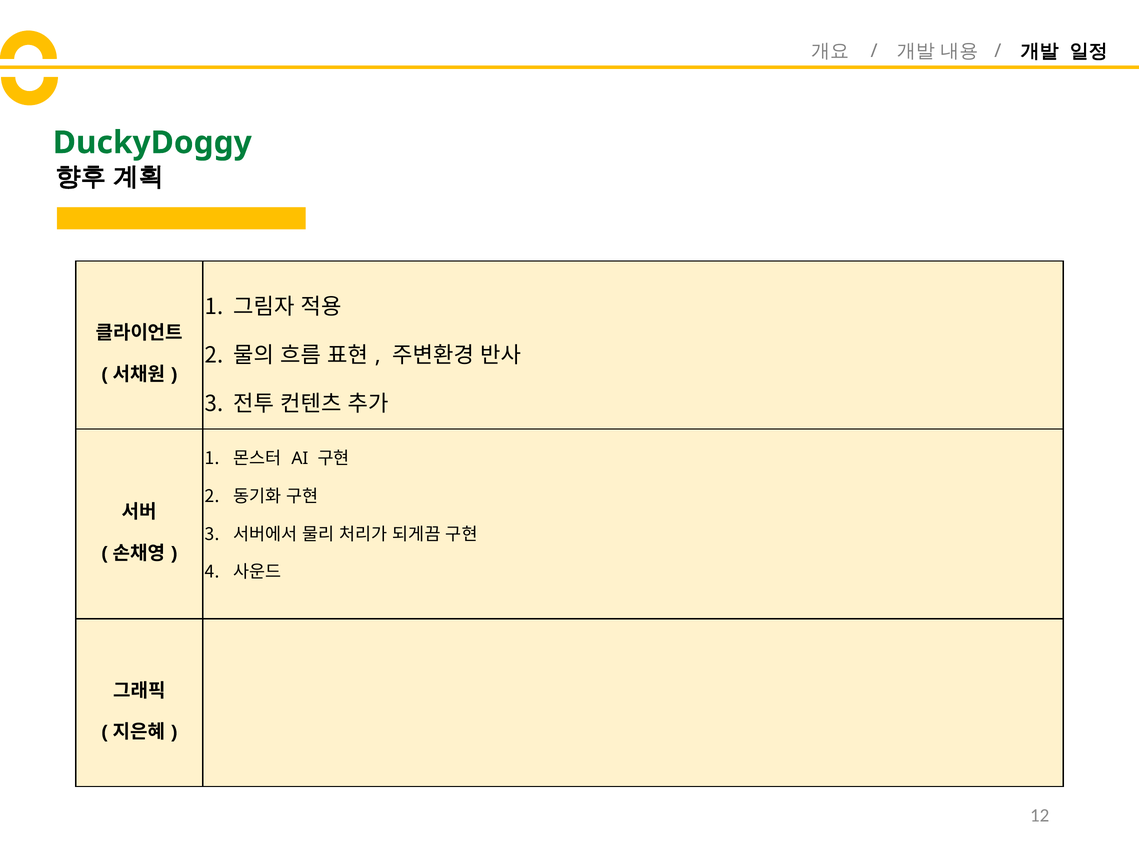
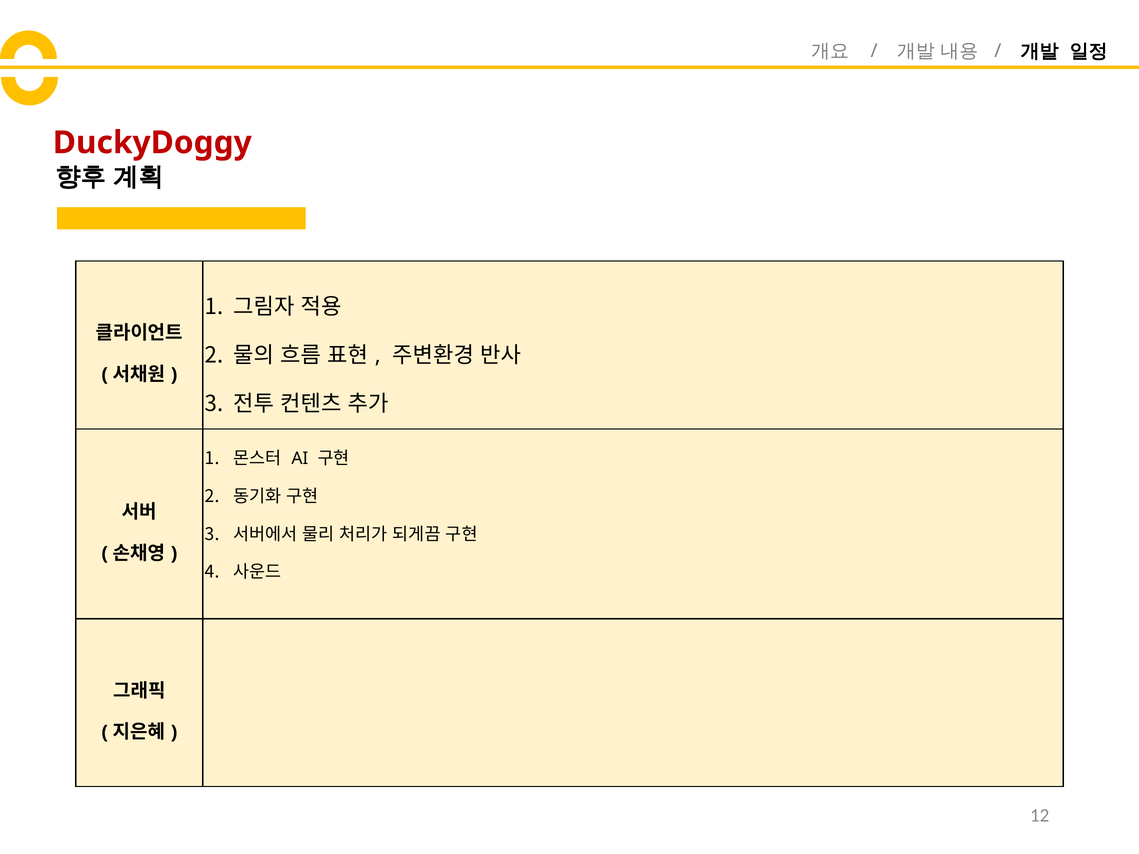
DuckyDoggy colour: green -> red (152, 143)
